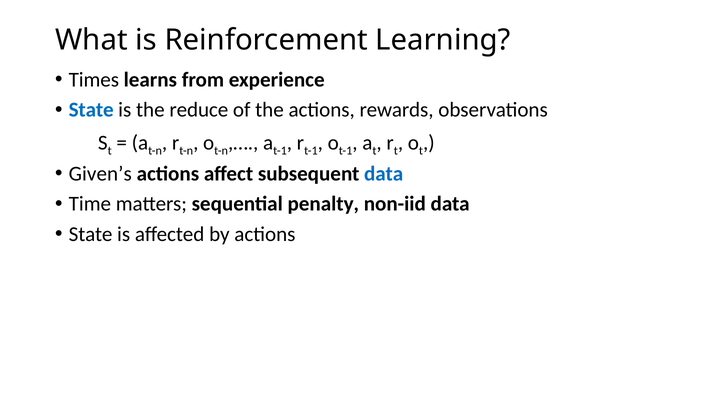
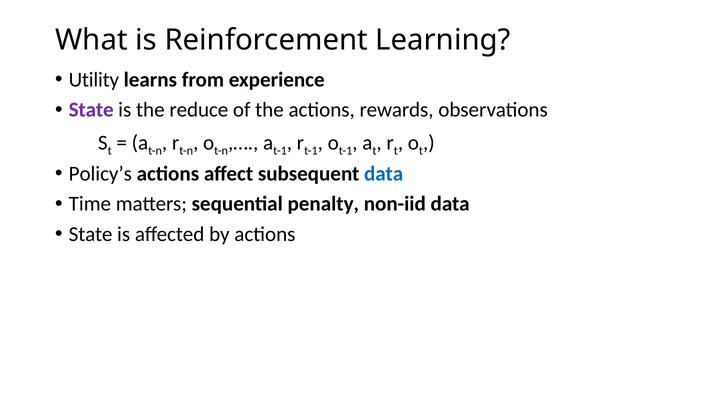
Times: Times -> Utility (94, 79)
State colour: blue -> purple (91, 110)
Given’s: Given’s -> Policy’s (100, 173)
